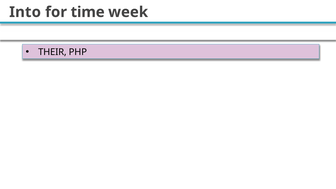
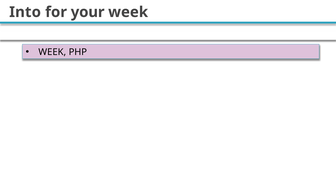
time: time -> your (88, 12)
THEIR: THEIR -> WEEK (52, 52)
